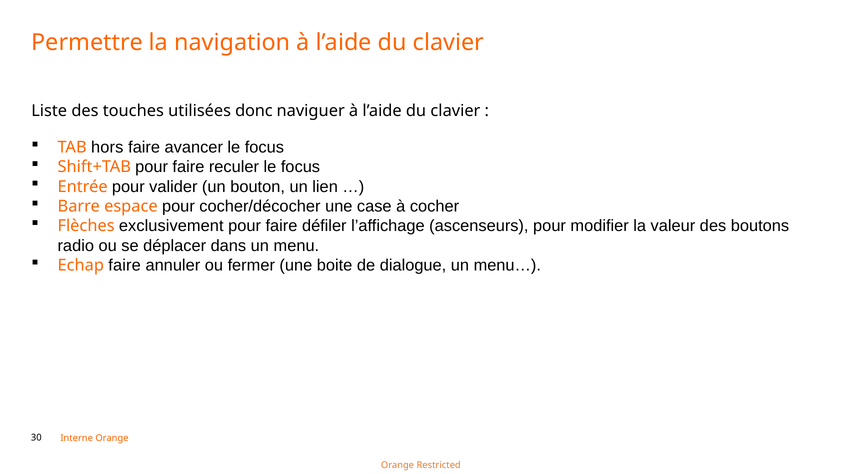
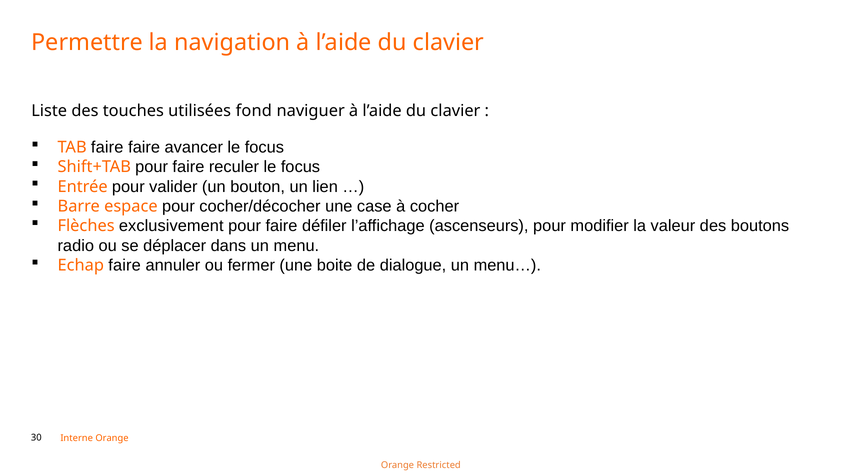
donc: donc -> fond (254, 111)
TAB hors: hors -> faire (107, 147)
